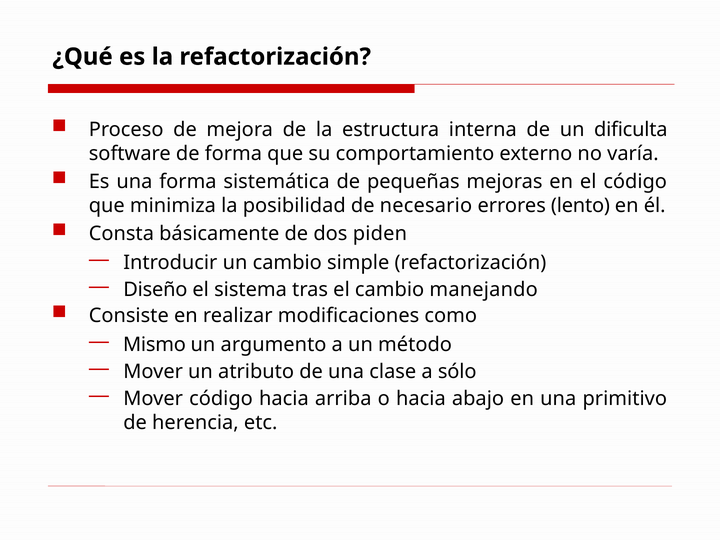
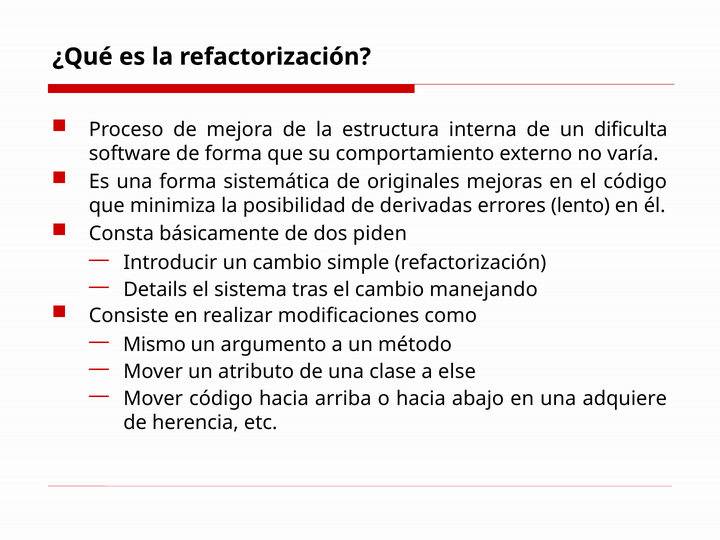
pequeñas: pequeñas -> originales (413, 182)
necesario: necesario -> derivadas (426, 206)
Diseño: Diseño -> Details (155, 290)
sólo: sólo -> else (457, 372)
primitivo: primitivo -> adquiere (625, 399)
